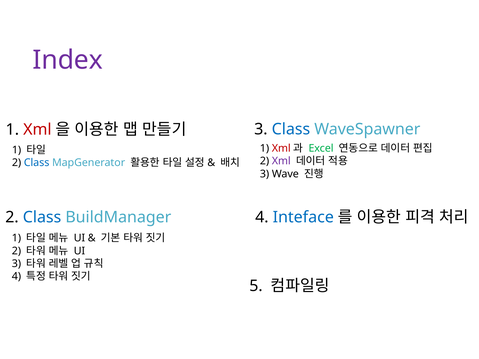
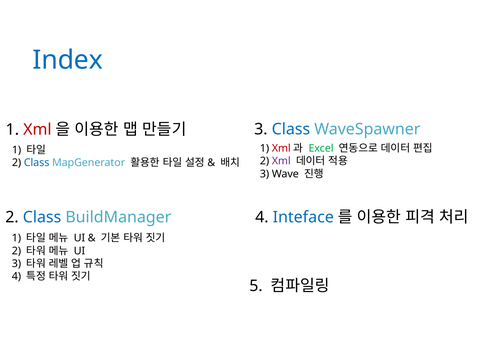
Index colour: purple -> blue (68, 60)
